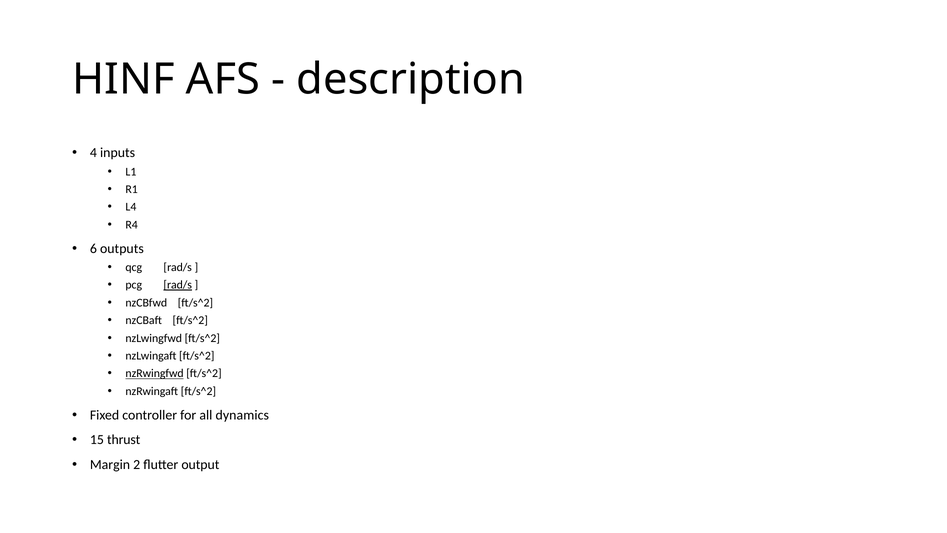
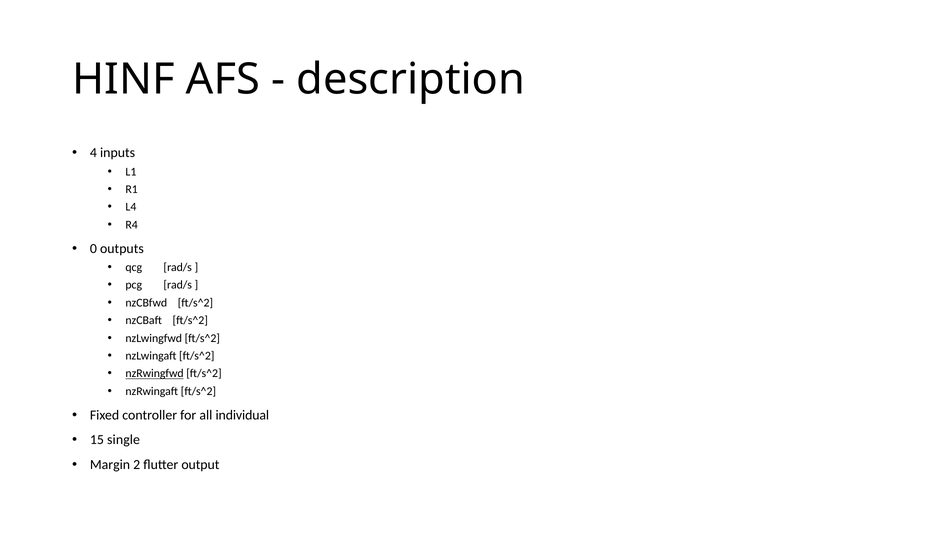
6: 6 -> 0 (93, 248)
rad/s underline: present -> none (178, 285)
dynamics: dynamics -> individual (242, 415)
thrust: thrust -> single (124, 440)
